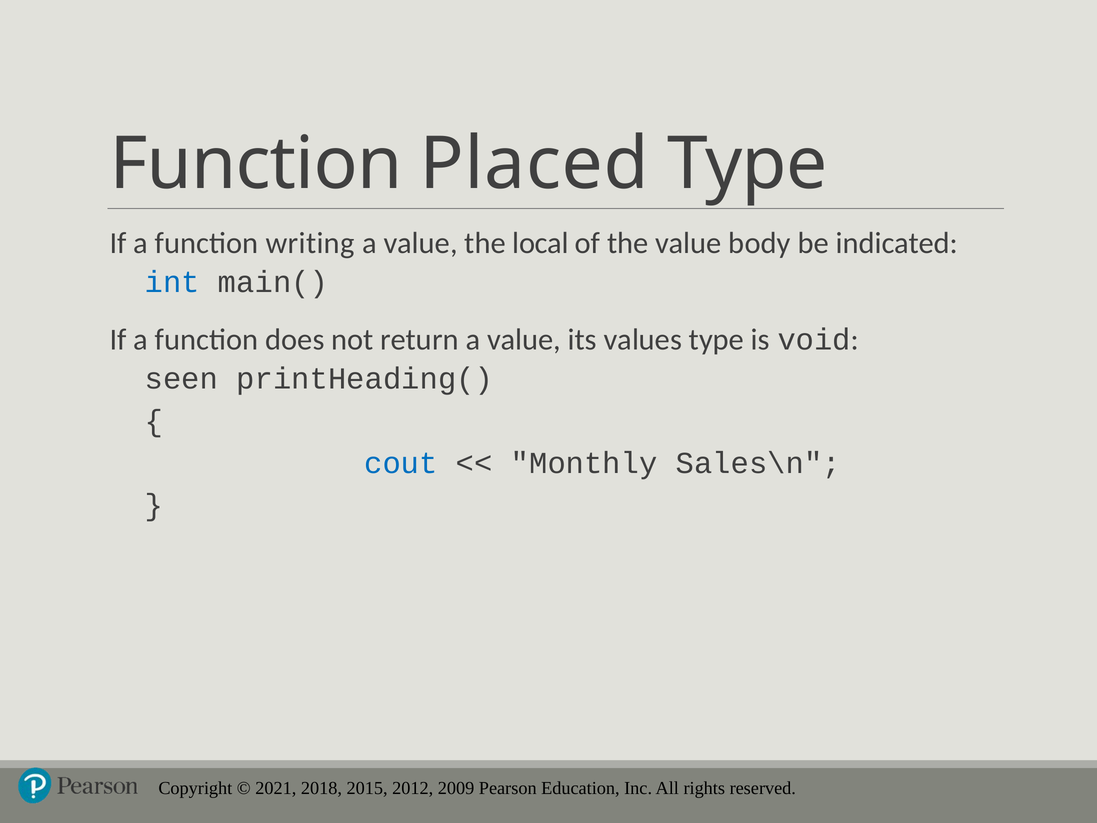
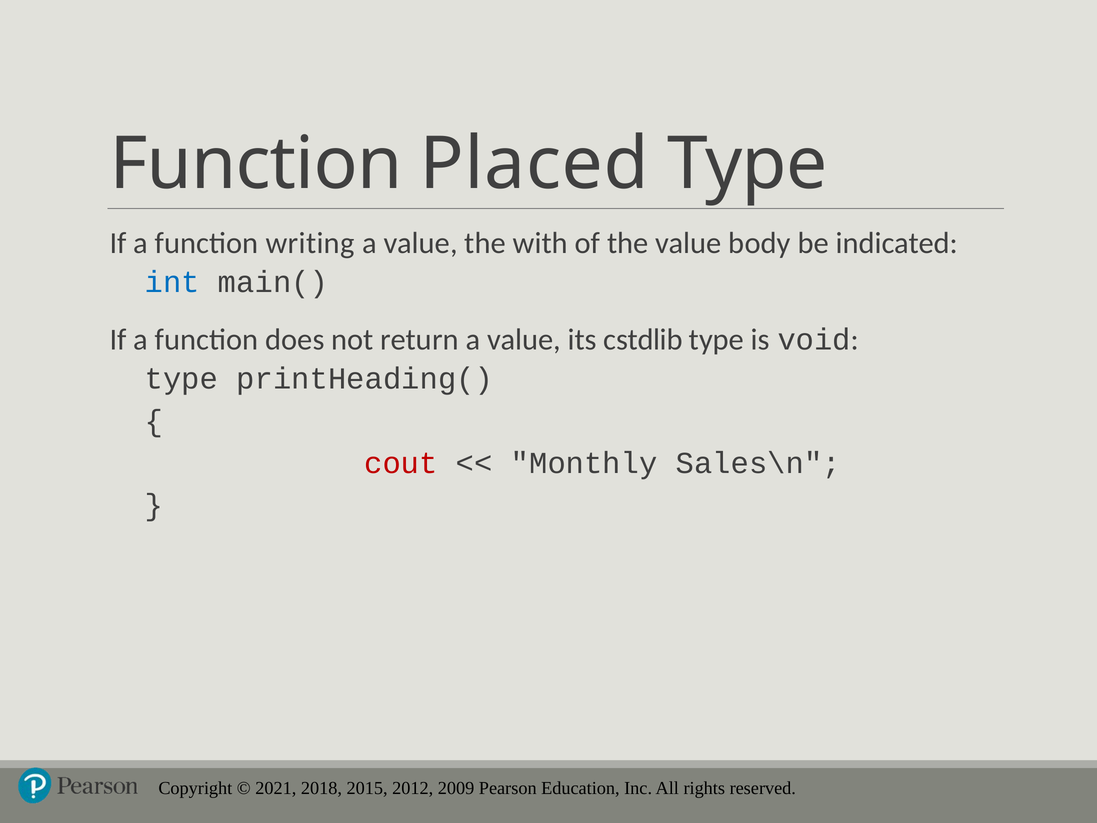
local: local -> with (540, 243)
values: values -> cstdlib (643, 340)
seen: seen -> type (181, 379)
cout colour: blue -> red (401, 463)
